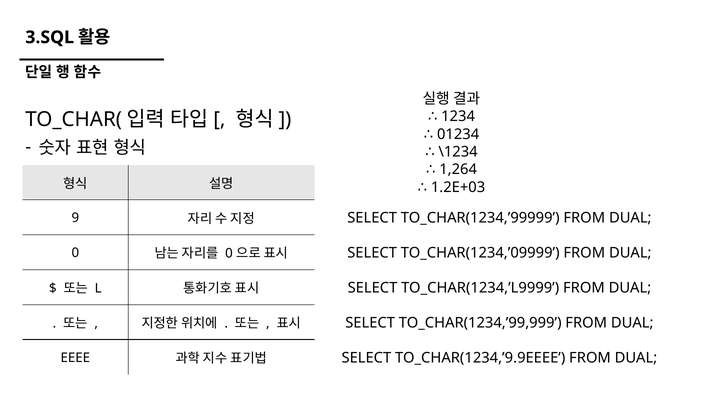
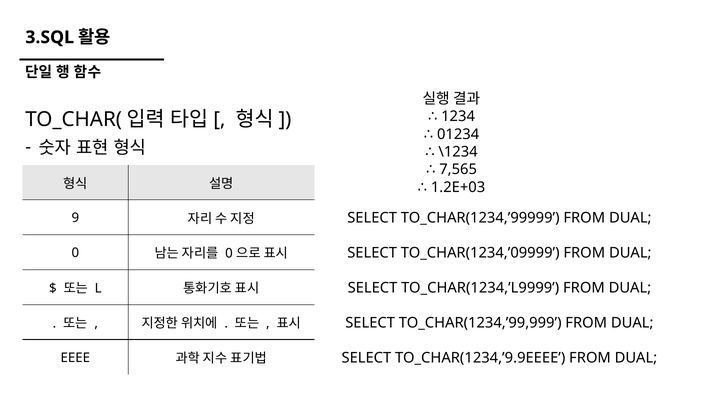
1,264: 1,264 -> 7,565 (458, 169)
